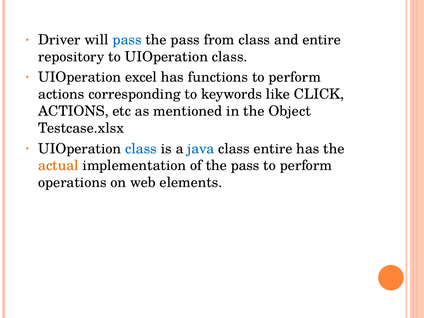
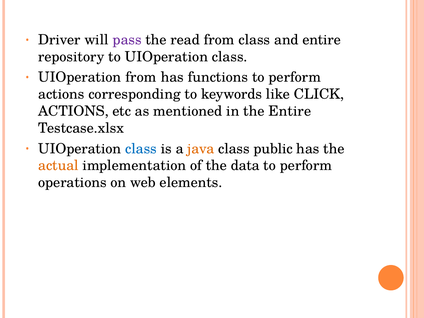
pass colour: blue -> purple (127, 40)
pass: pass -> read (185, 40)
UIOperation excel: excel -> from (141, 77)
the Object: Object -> Entire (290, 111)
java colour: blue -> orange (201, 149)
class entire: entire -> public (273, 149)
of the pass: pass -> data (245, 166)
